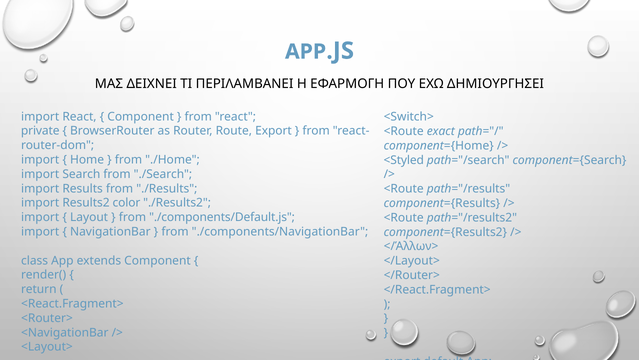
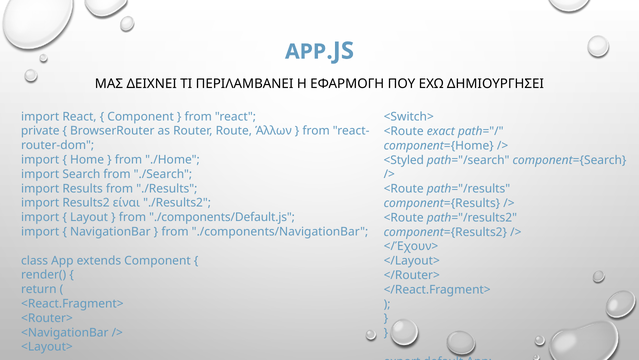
Route Export: Export -> Άλλων (273, 131)
color: color -> είναι (126, 203)
</Άλλων>: </Άλλων> -> </Έχουν> (411, 246)
